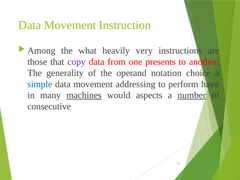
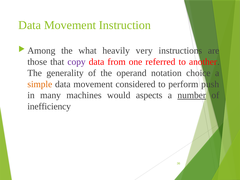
presents: presents -> referred (160, 62)
simple colour: blue -> orange (40, 84)
addressing: addressing -> considered (136, 84)
have: have -> push (210, 84)
machines underline: present -> none (84, 95)
consecutive: consecutive -> inefficiency (49, 106)
